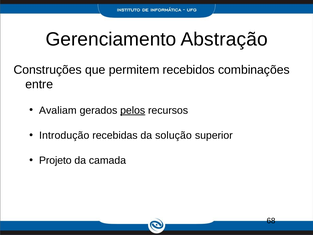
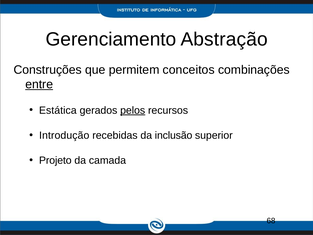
recebidos: recebidos -> conceitos (189, 70)
entre underline: none -> present (39, 84)
Avaliam: Avaliam -> Estática (58, 110)
solução: solução -> inclusão (174, 135)
